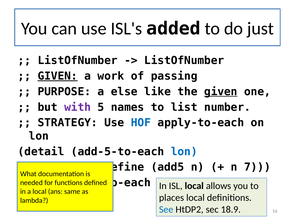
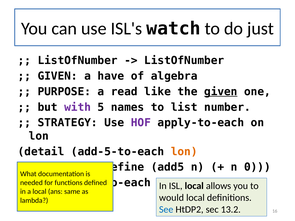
added: added -> watch (173, 29)
GIVEN underline: present -> none (58, 76)
work: work -> have (111, 76)
passing: passing -> algebra (174, 76)
else: else -> read (124, 92)
HOF colour: blue -> purple (141, 123)
lon colour: blue -> orange (184, 152)
7: 7 -> 0 (257, 167)
places: places -> would (171, 198)
18.9: 18.9 -> 13.2 (231, 210)
